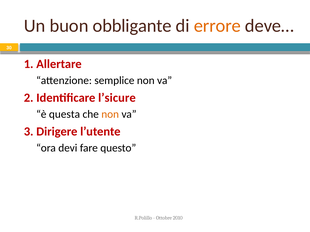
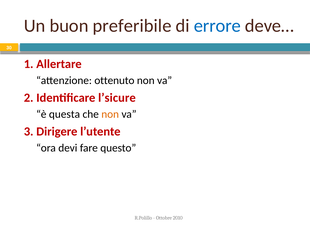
obbligante: obbligante -> preferibile (132, 26)
errore colour: orange -> blue (217, 26)
semplice: semplice -> ottenuto (114, 81)
